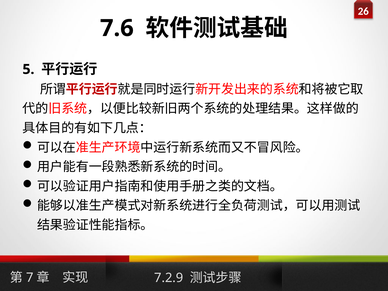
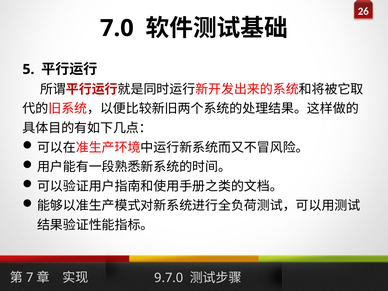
7.6: 7.6 -> 7.0 (117, 28)
7.2.9: 7.2.9 -> 9.7.0 (169, 278)
